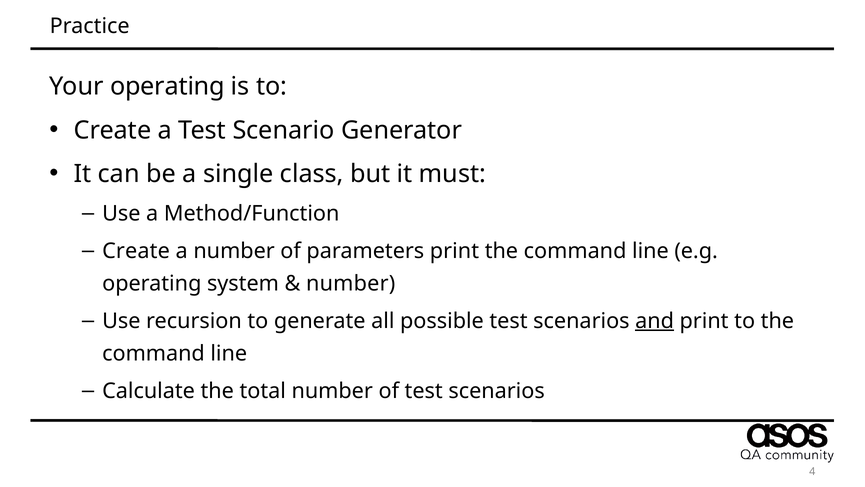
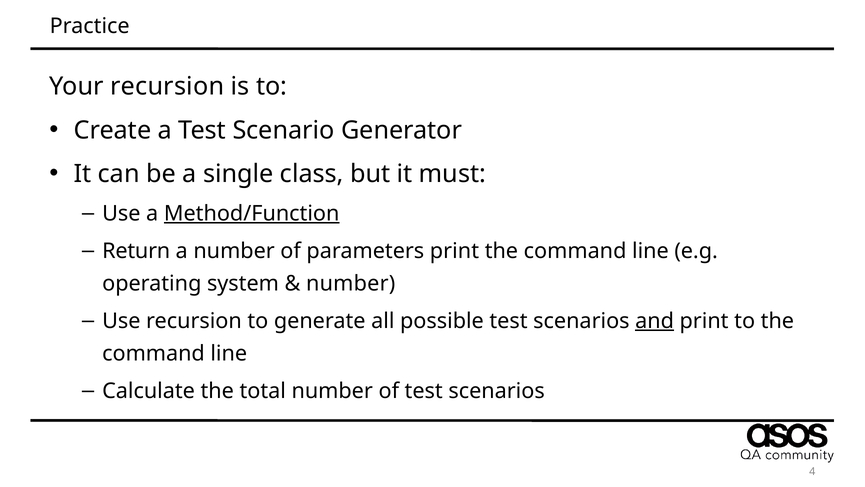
Your operating: operating -> recursion (167, 87)
Method/Function underline: none -> present (252, 213)
Create: Create -> Return (136, 251)
